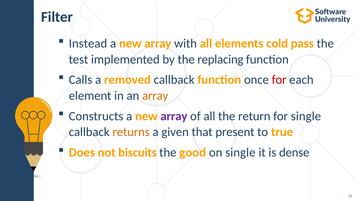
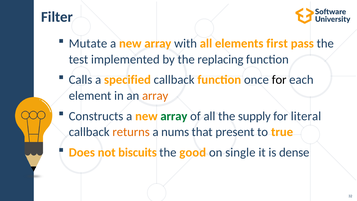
Instead: Instead -> Mutate (88, 43)
cold: cold -> first (277, 43)
removed: removed -> specified (127, 80)
for colour: red -> black (279, 80)
array colour: purple -> green (174, 116)
return: return -> supply (254, 116)
for single: single -> literal (306, 116)
given: given -> nums (175, 132)
